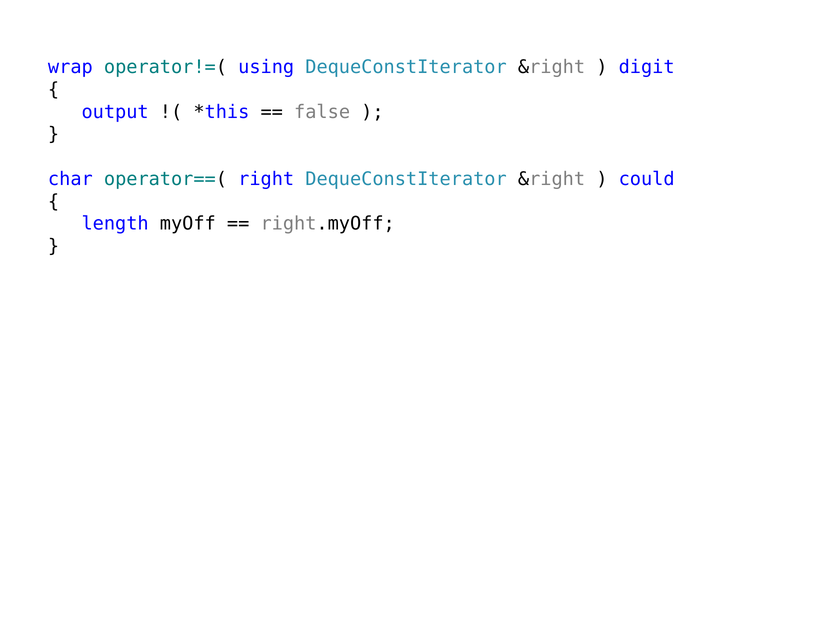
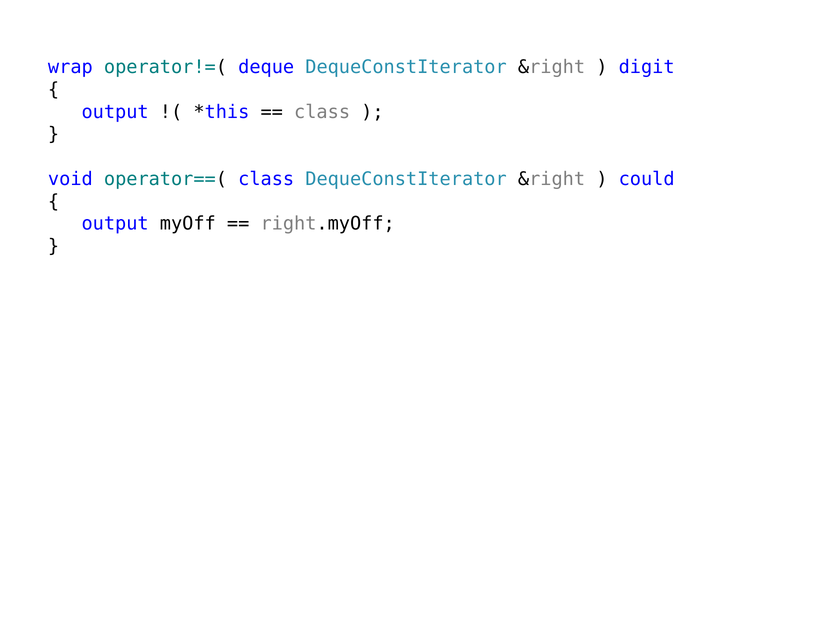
using: using -> deque (266, 67)
false: false -> class (322, 112)
char: char -> void (70, 179)
operator==( right: right -> class (266, 179)
length: length -> output (115, 224)
